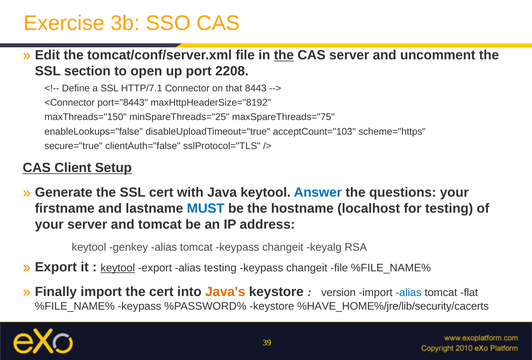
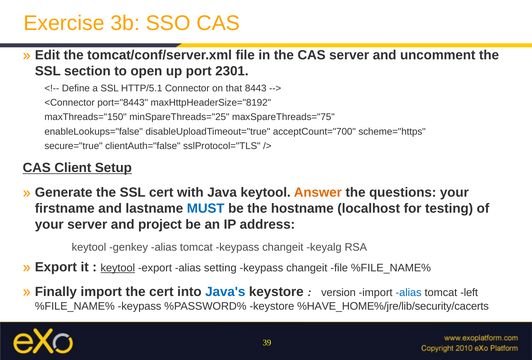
the underline: present -> none (284, 55)
2208: 2208 -> 2301 (232, 71)
HTTP/7.1: HTTP/7.1 -> HTTP/5.1 (142, 88)
acceptCount="103: acceptCount="103 -> acceptCount="700 (314, 132)
Answer colour: blue -> orange (318, 193)
and tomcat: tomcat -> project (160, 225)
alias testing: testing -> setting (220, 268)
Java's colour: orange -> blue (225, 292)
flat: flat -> left (469, 293)
